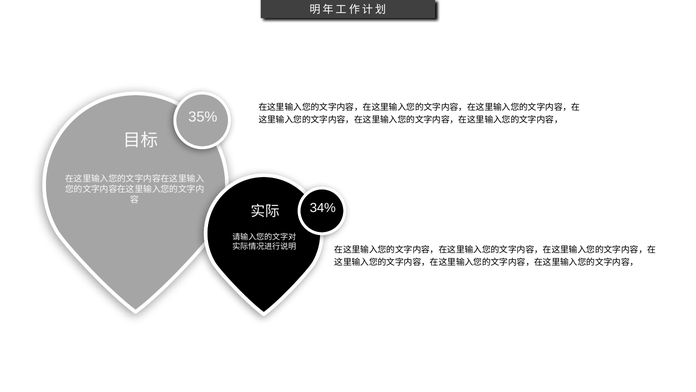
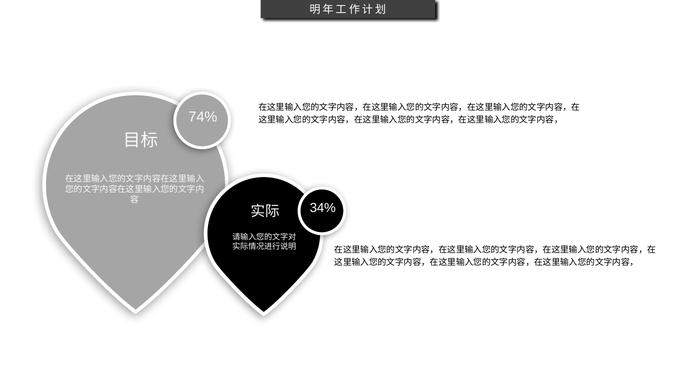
35%: 35% -> 74% (203, 117)
